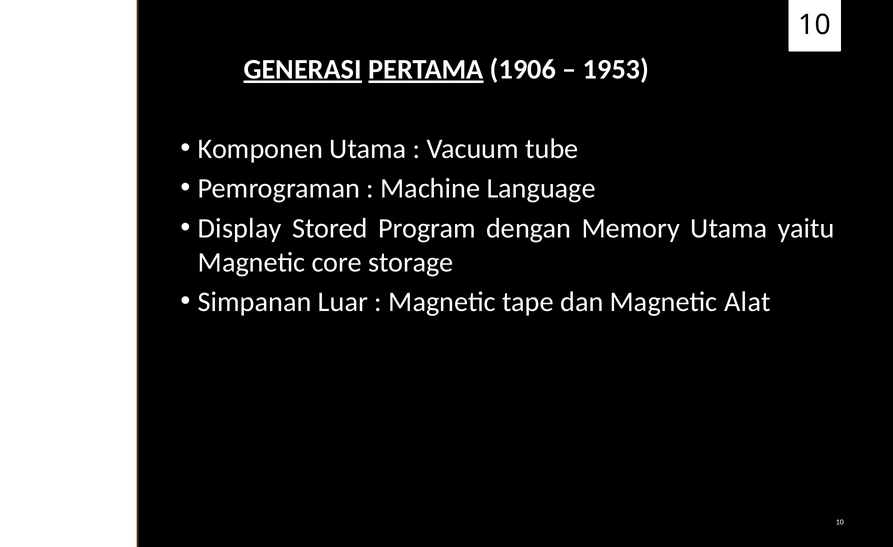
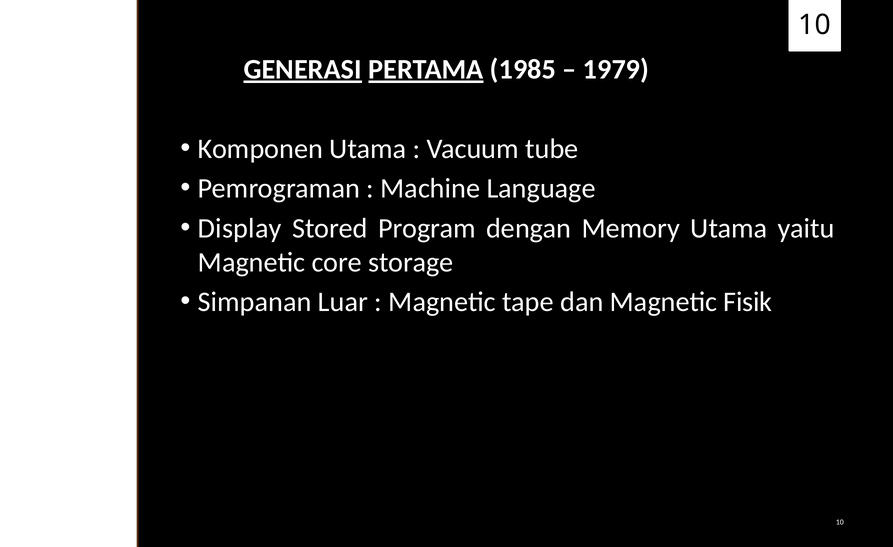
1906: 1906 -> 1985 (523, 69)
1953: 1953 -> 1979 (616, 69)
Alat: Alat -> Fisik (748, 302)
